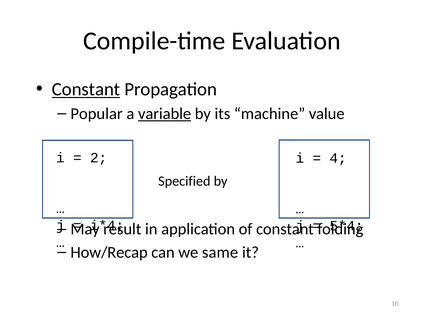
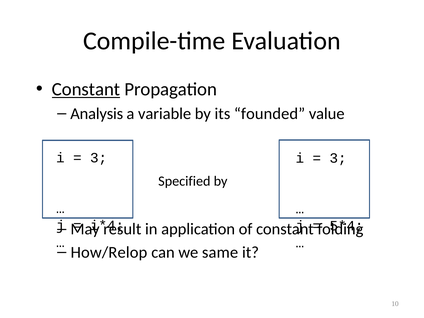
Popular: Popular -> Analysis (97, 114)
variable underline: present -> none (165, 114)
machine: machine -> founded (270, 114)
2: 2 -> 3 (99, 158)
4: 4 -> 3 (338, 158)
How/Recap: How/Recap -> How/Relop (109, 252)
